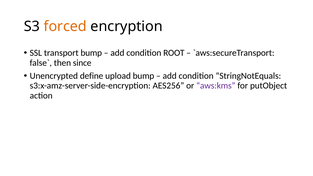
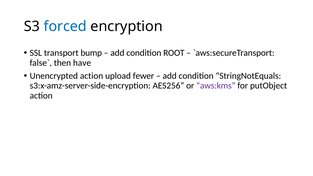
forced colour: orange -> blue (65, 26)
since: since -> have (82, 63)
Unencrypted define: define -> action (92, 76)
upload bump: bump -> fewer (143, 76)
